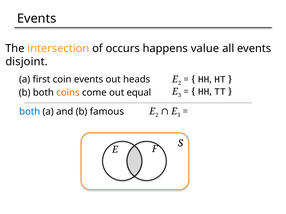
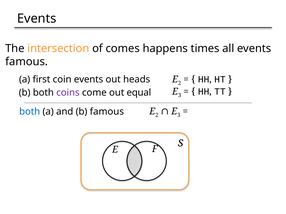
occurs: occurs -> comes (123, 49)
value: value -> times (205, 49)
disjoint: disjoint -> famous (27, 62)
coins colour: orange -> purple (68, 93)
